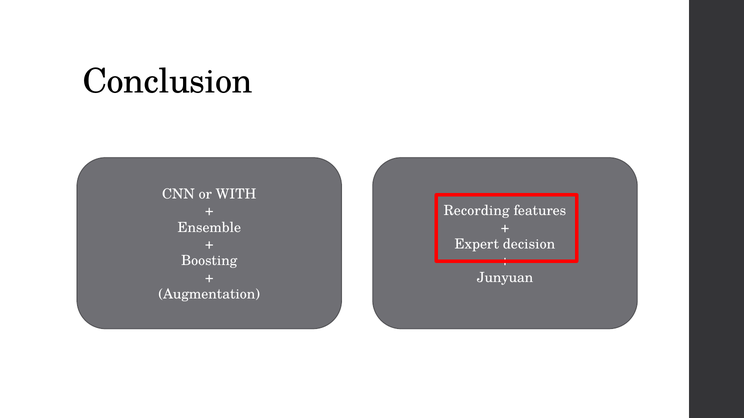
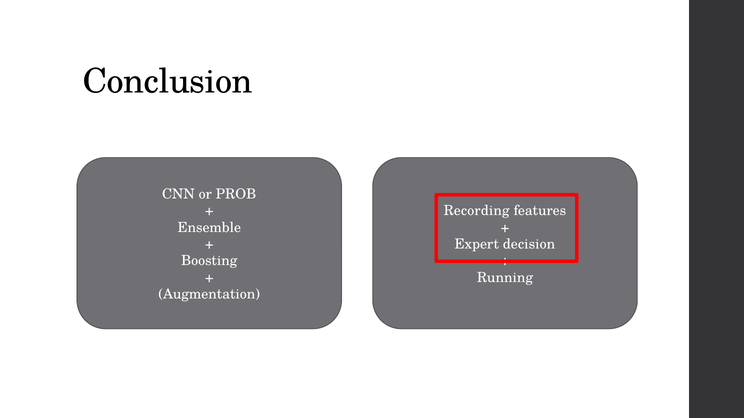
WITH: WITH -> PROB (236, 194)
Junyuan: Junyuan -> Running (505, 278)
